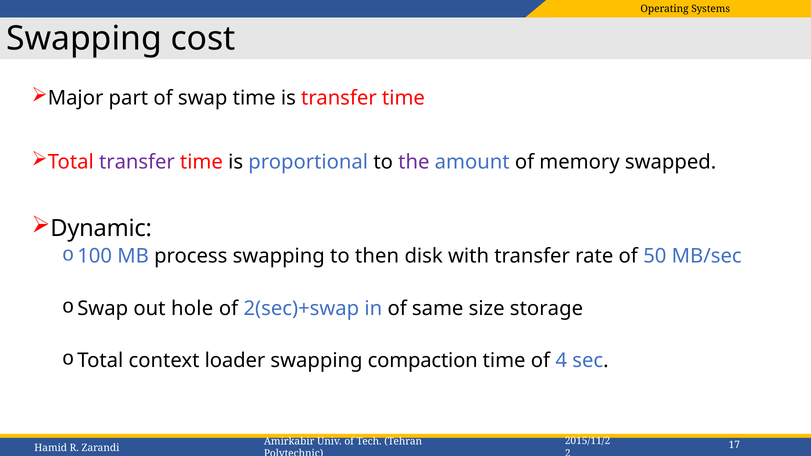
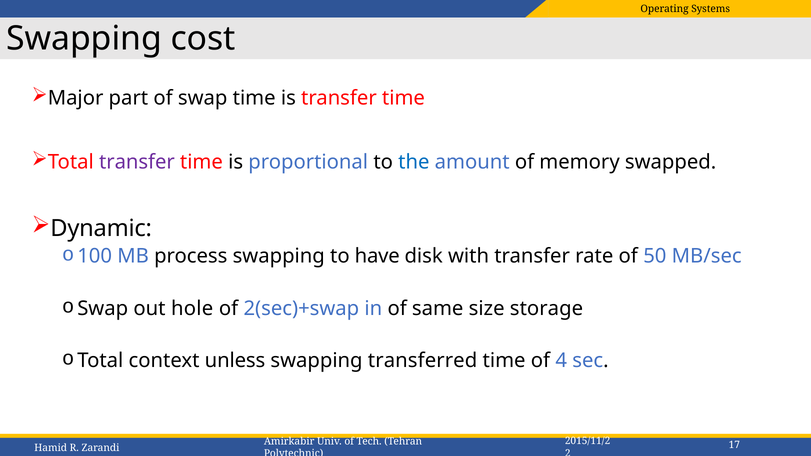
the colour: purple -> blue (414, 162)
then: then -> have (377, 256)
loader: loader -> unless (235, 361)
compaction: compaction -> transferred (423, 361)
